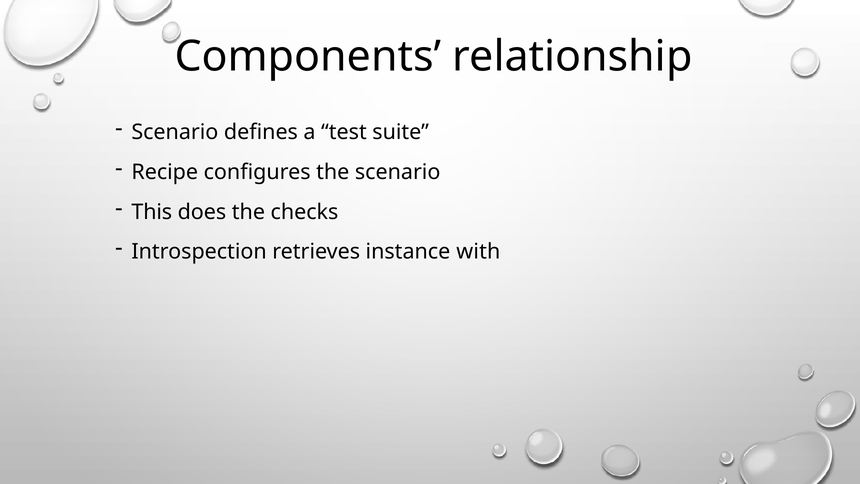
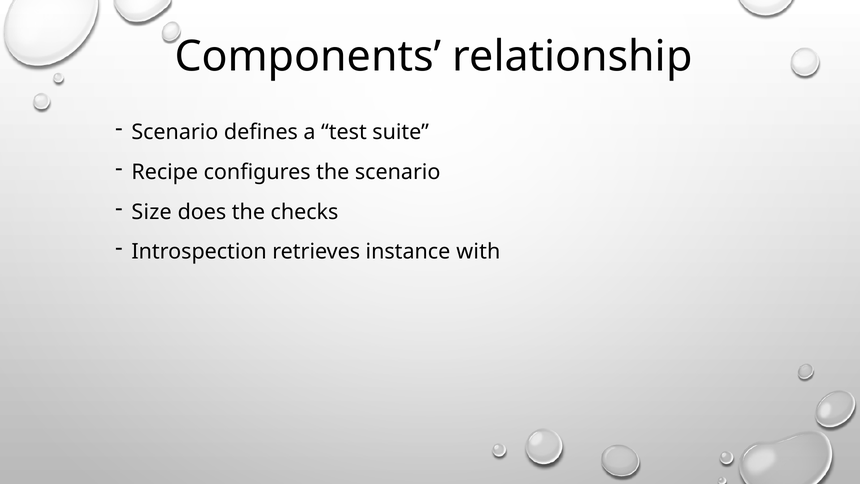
This: This -> Size (152, 212)
